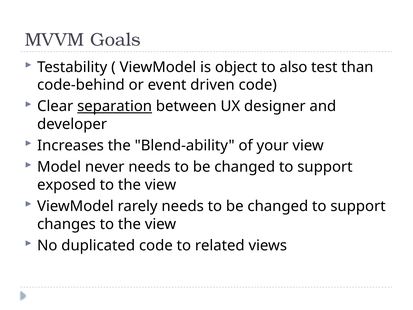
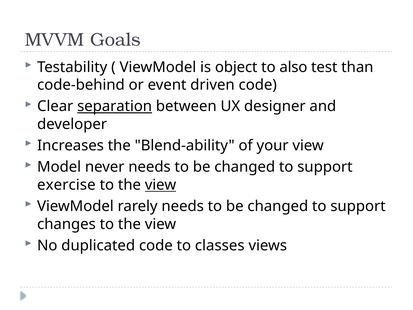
exposed: exposed -> exercise (66, 185)
view underline: none -> present (161, 185)
related: related -> classes (220, 245)
